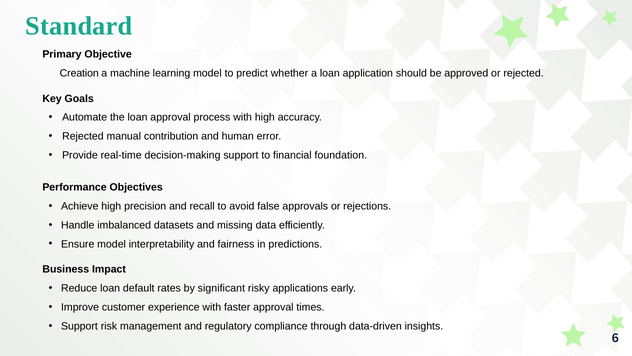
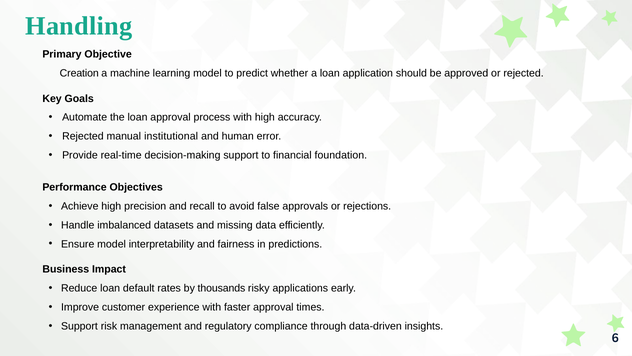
Standard: Standard -> Handling (79, 26)
contribution: contribution -> institutional (171, 136)
significant: significant -> thousands (221, 288)
